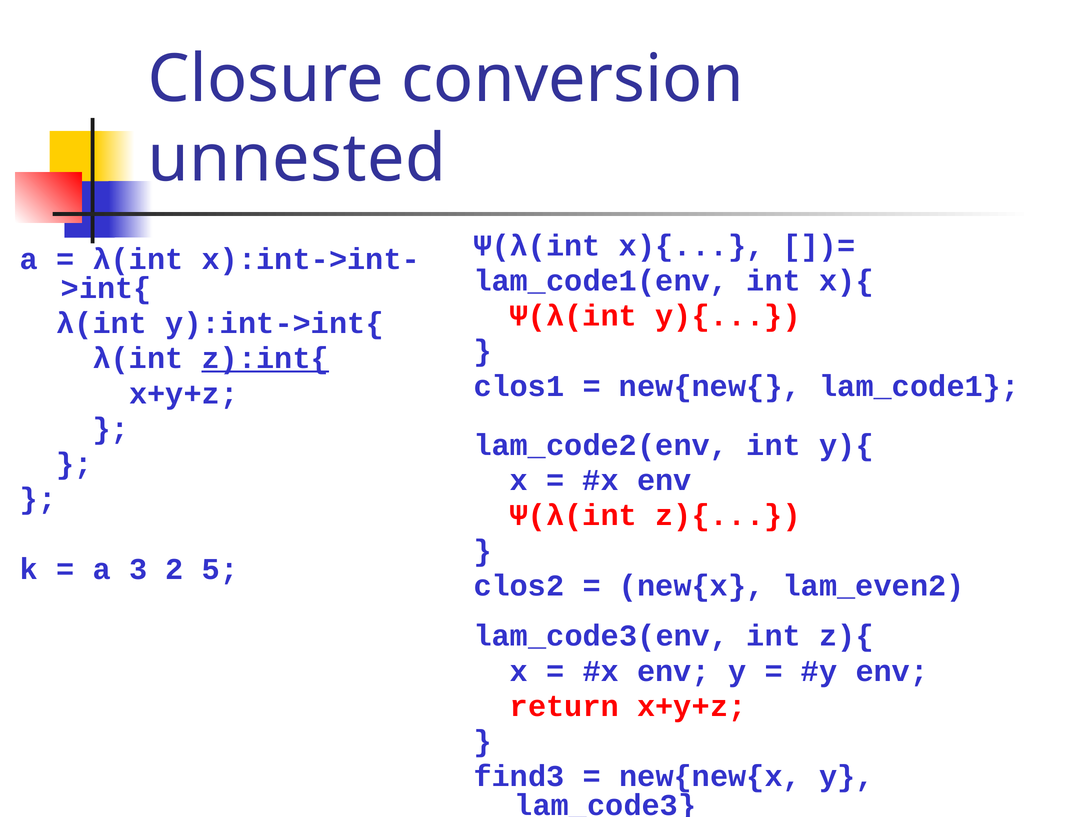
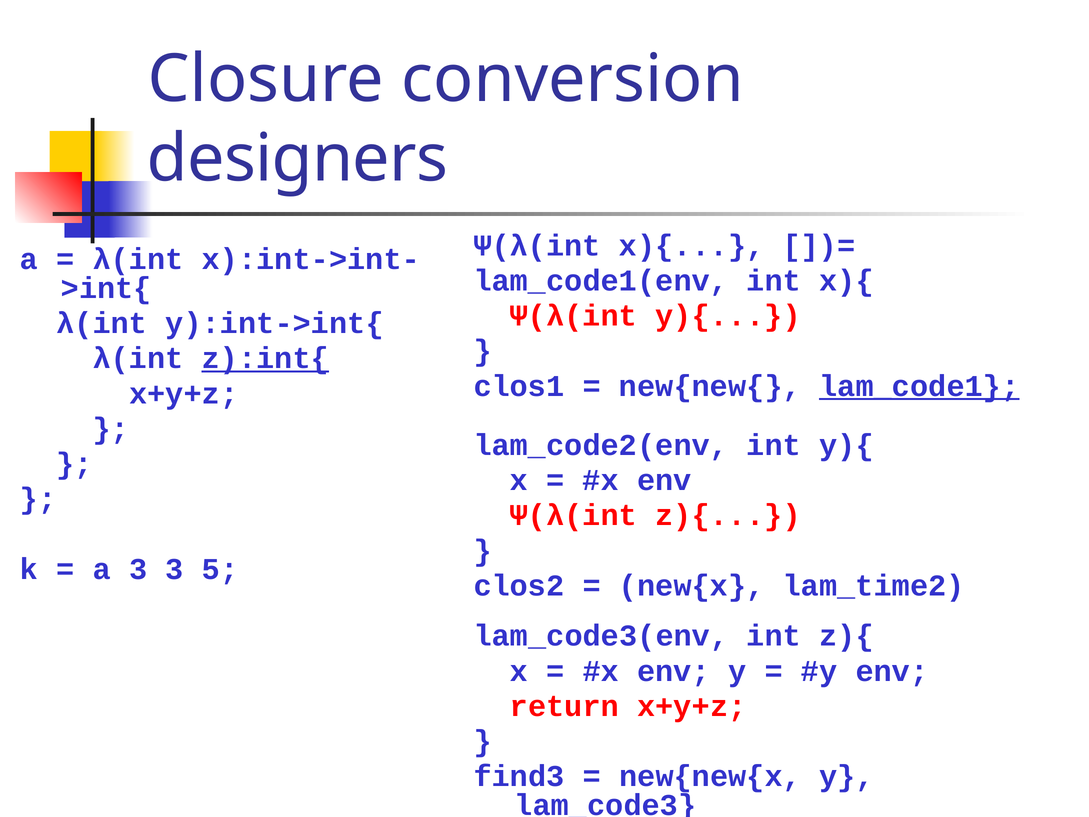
unnested: unnested -> designers (297, 159)
lam_code1 underline: none -> present (919, 386)
3 2: 2 -> 3 (175, 569)
lam_even2: lam_even2 -> lam_time2 (874, 586)
